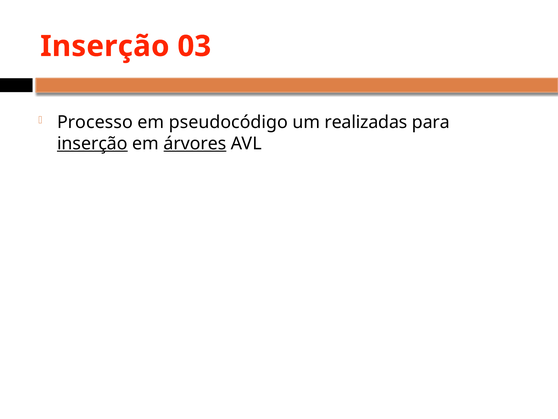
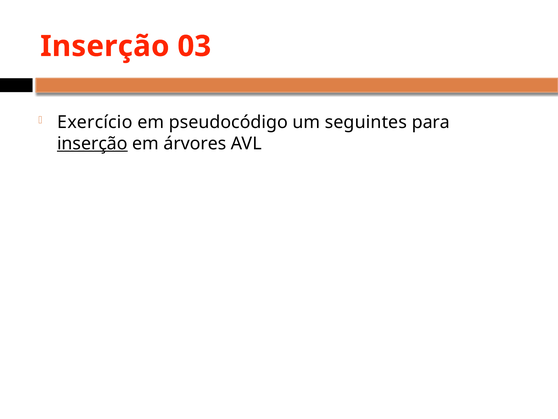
Processo: Processo -> Exercício (95, 122)
realizadas: realizadas -> seguintes (366, 122)
árvores underline: present -> none (195, 143)
